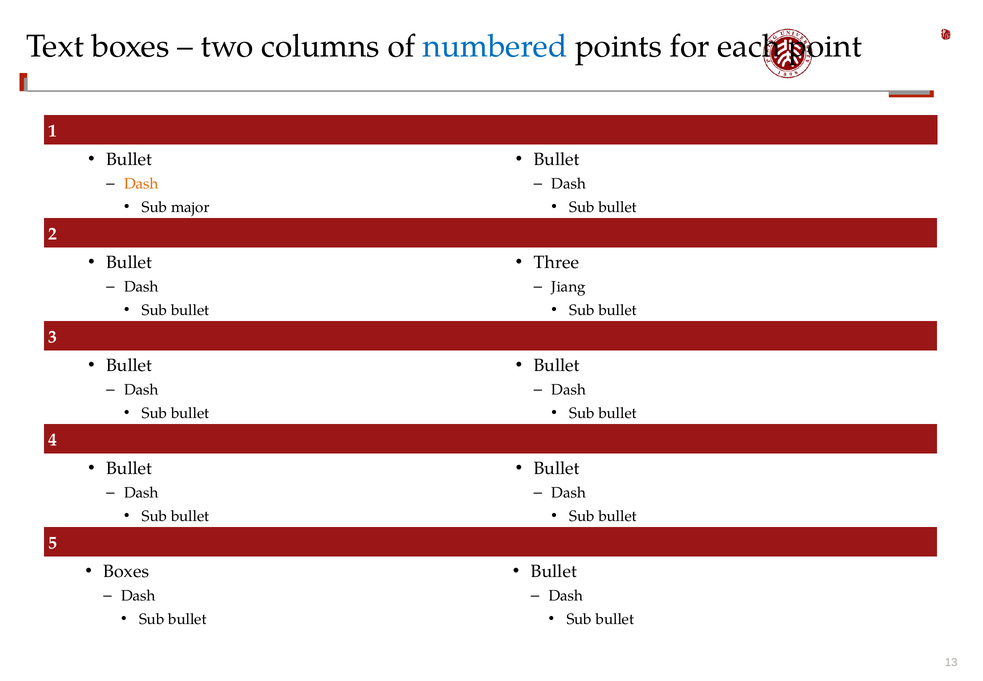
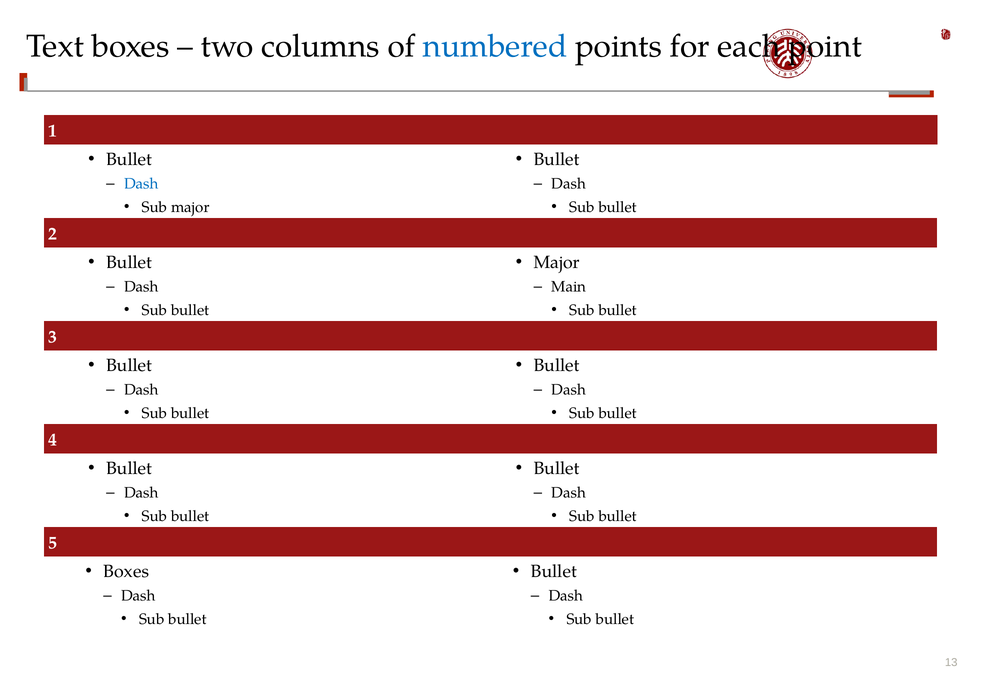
Dash colour: orange -> blue (141, 184)
Three: Three -> Major (557, 262)
Jiang: Jiang -> Main (569, 287)
